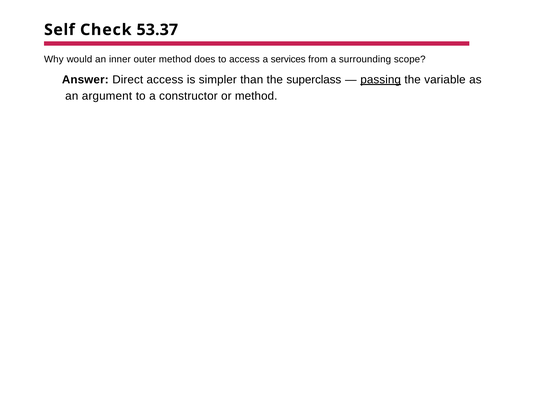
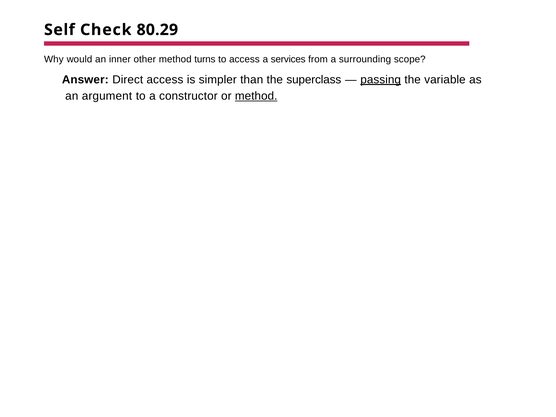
53.37: 53.37 -> 80.29 (157, 30)
outer: outer -> other (145, 59)
does: does -> turns (205, 59)
method underline: none -> present (256, 96)
